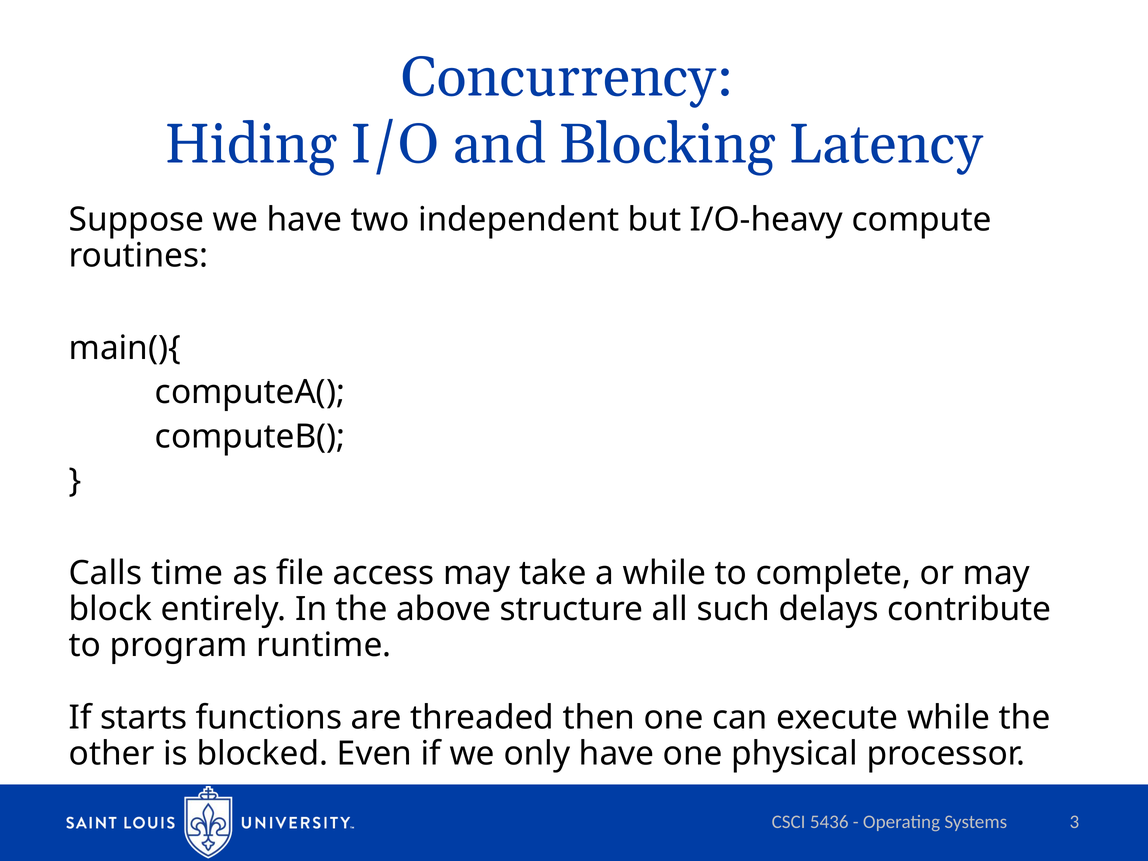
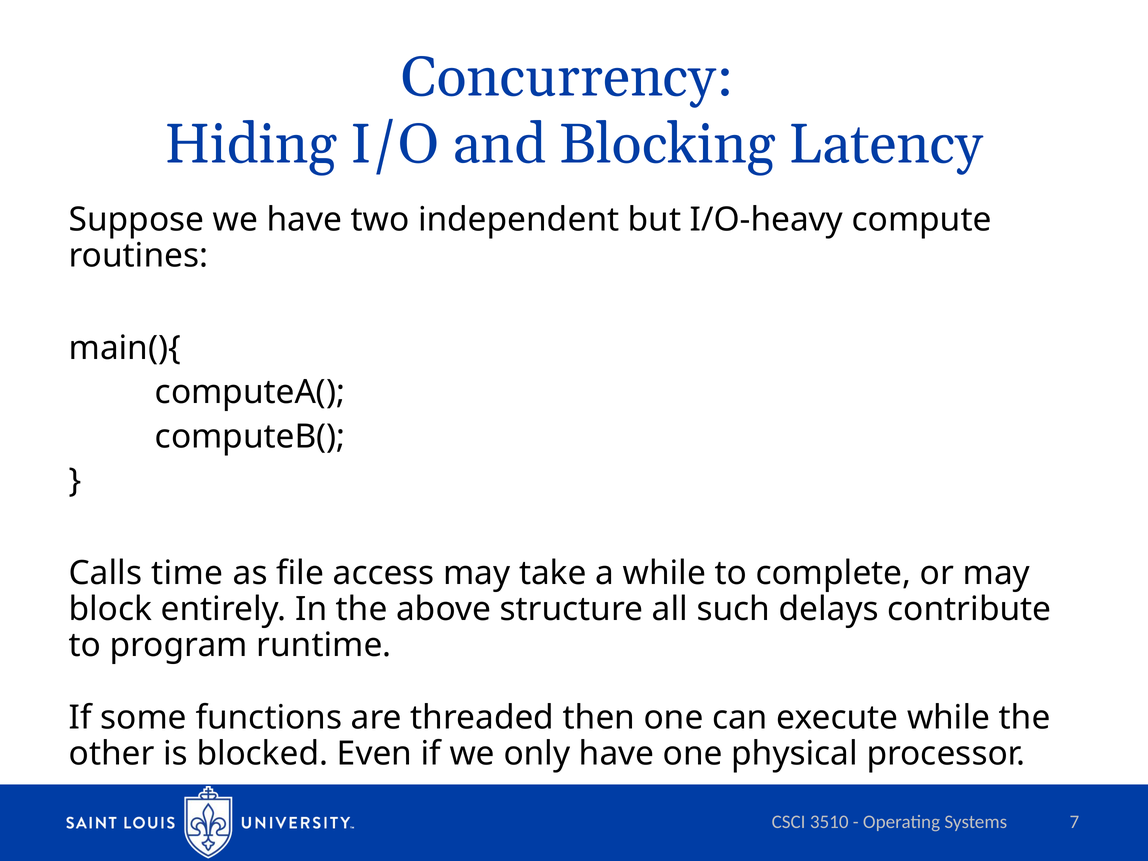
starts: starts -> some (144, 718)
5436: 5436 -> 3510 (829, 822)
3: 3 -> 7 (1074, 822)
